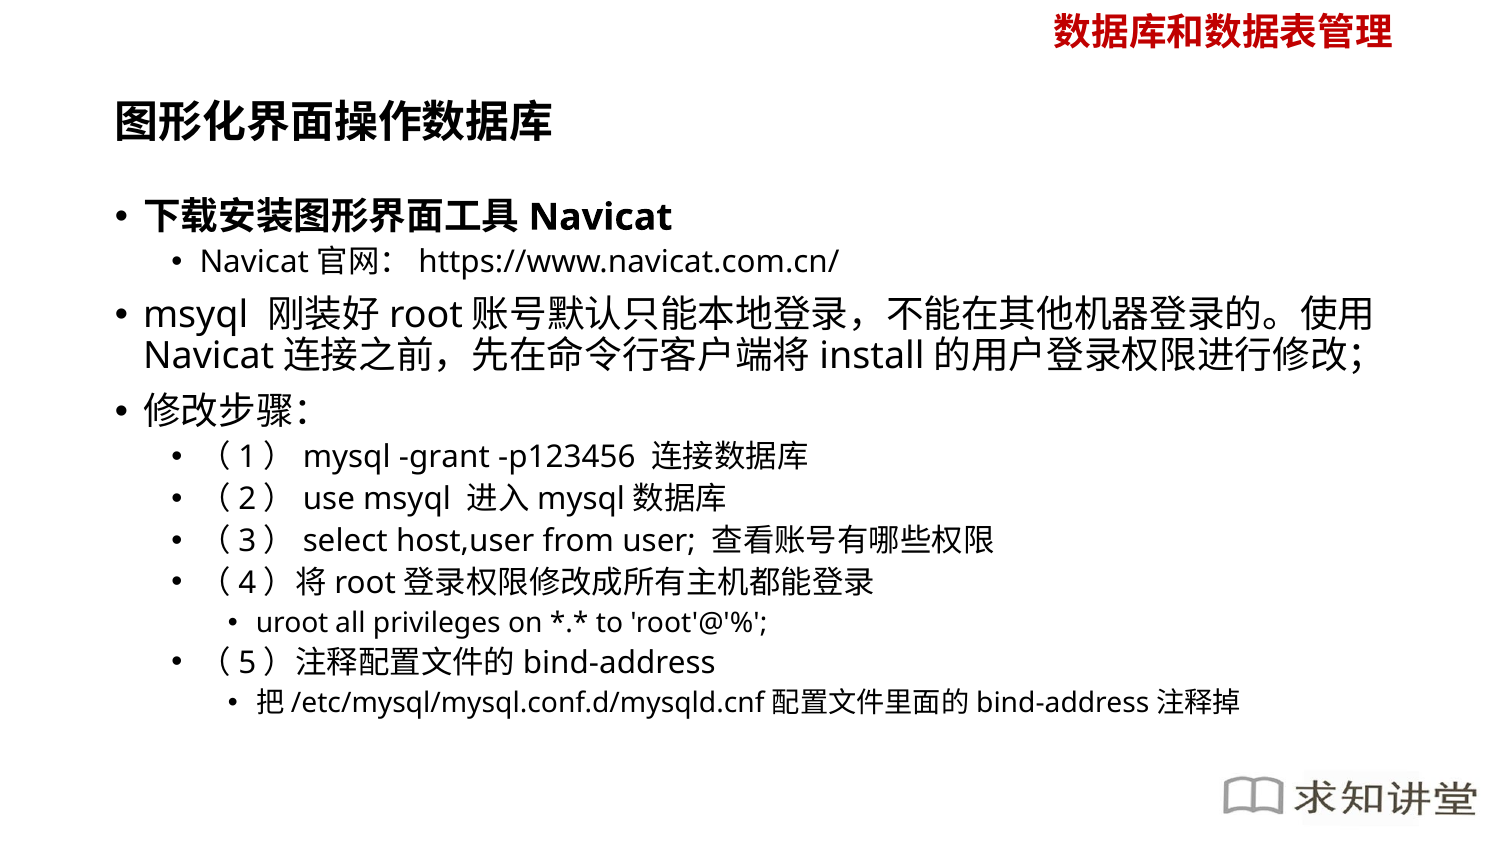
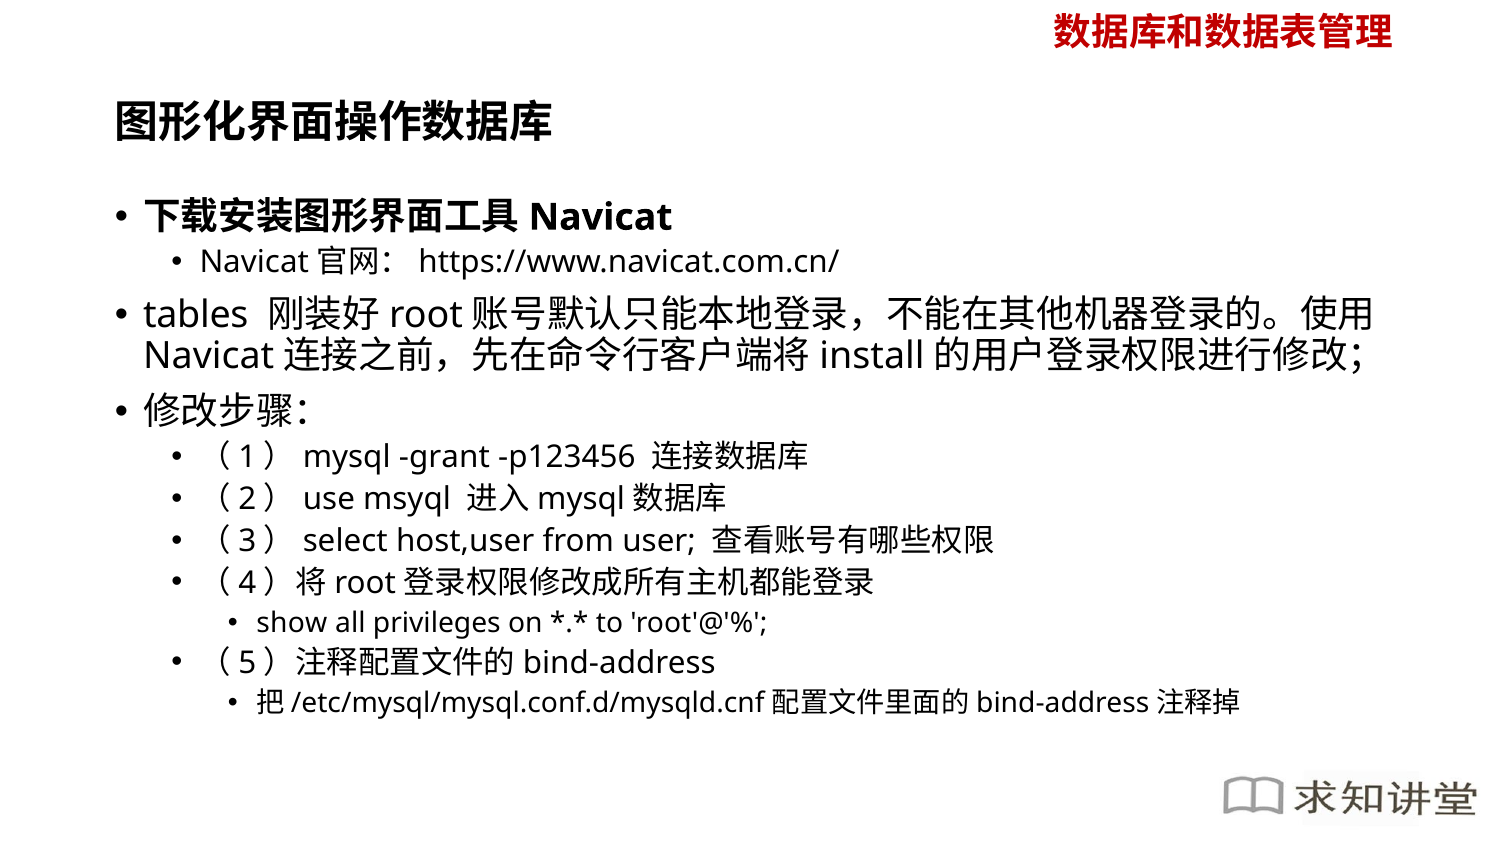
msyql: msyql -> tables (196, 315)
uroot: uroot -> show (292, 623)
